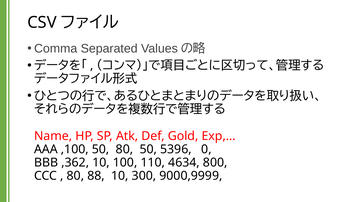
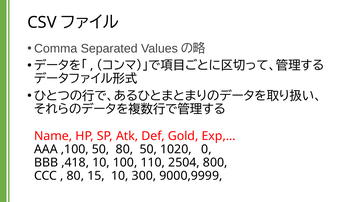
5396: 5396 -> 1020 (176, 149)
,362: ,362 -> ,418 (75, 163)
4634: 4634 -> 2504 (184, 163)
88: 88 -> 15 (96, 176)
